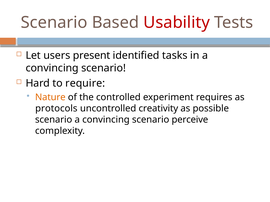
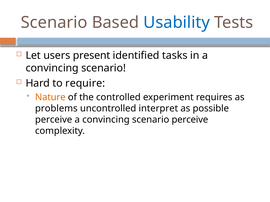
Usability colour: red -> blue (177, 23)
protocols: protocols -> problems (56, 109)
creativity: creativity -> interpret (158, 109)
scenario: scenario -> perceive (54, 120)
